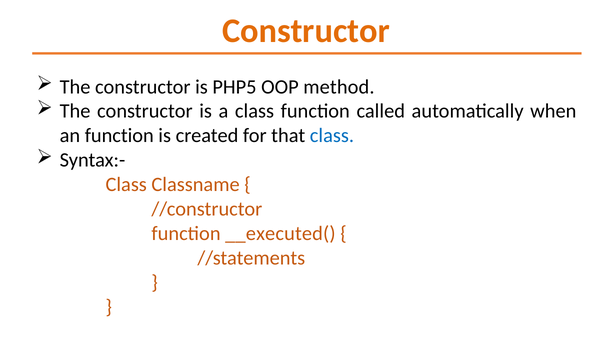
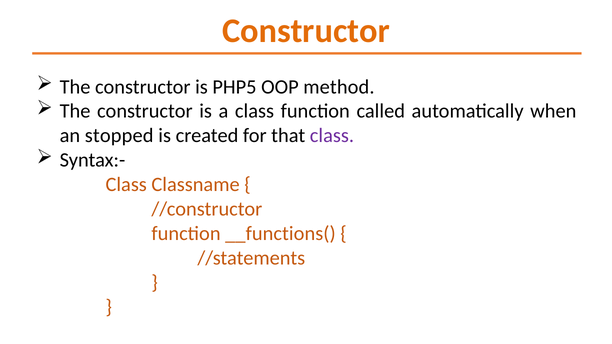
an function: function -> stopped (119, 136)
class colour: blue -> purple (332, 136)
__executed(: __executed( -> __functions( (280, 234)
